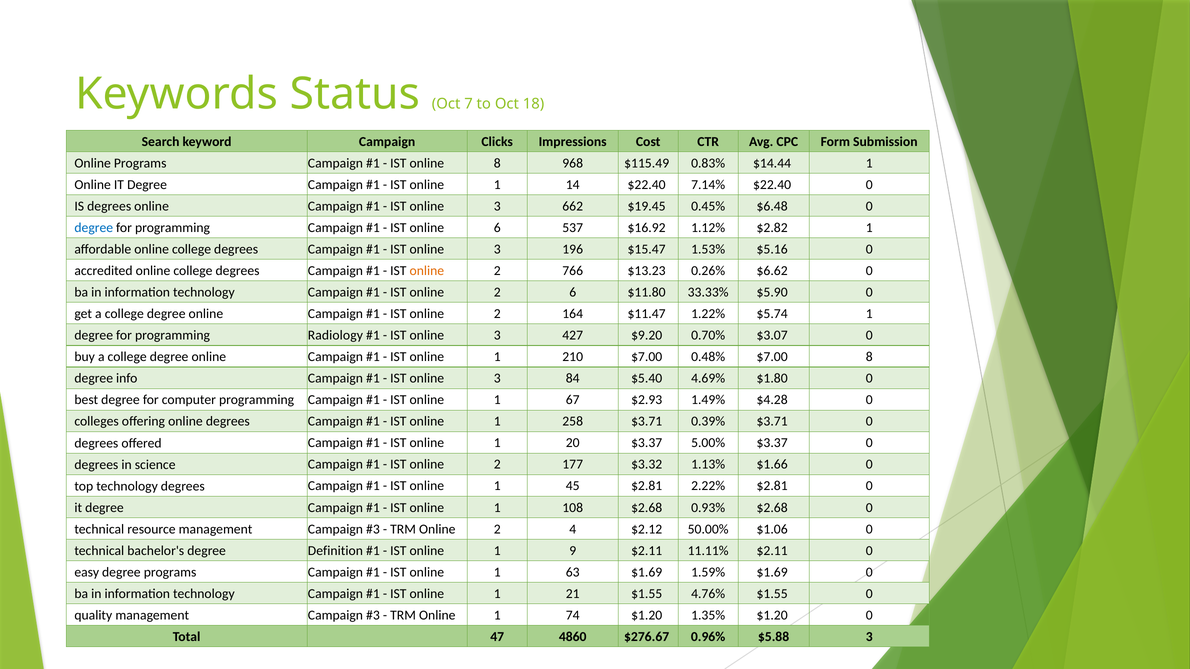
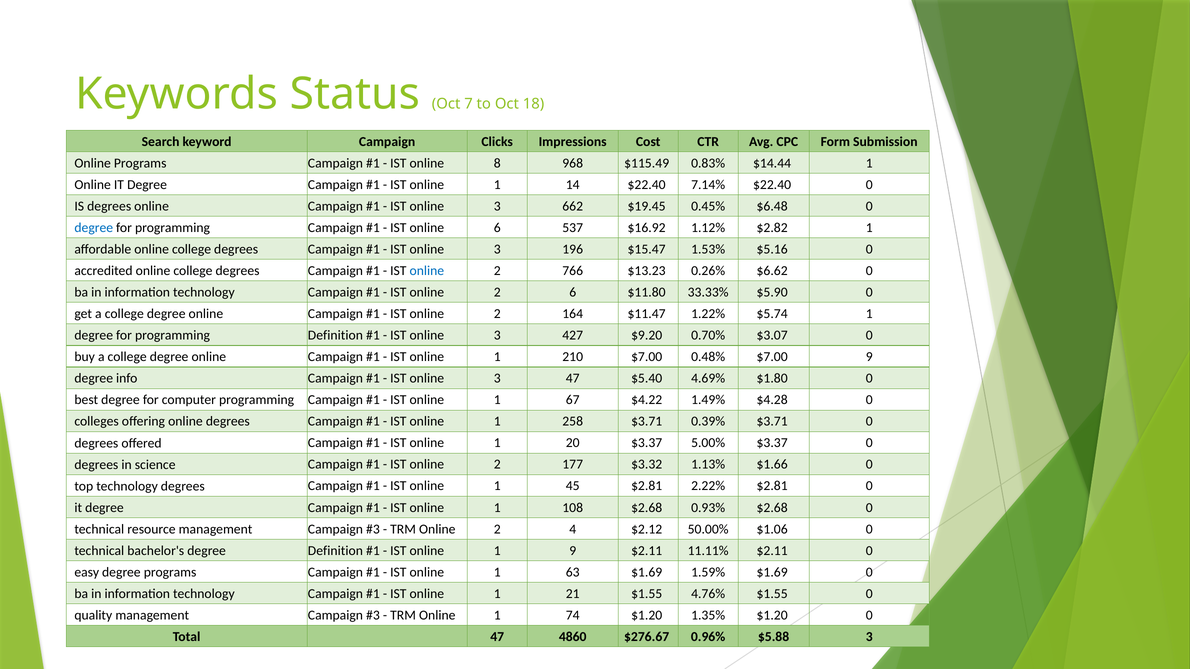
online colour: orange -> blue (427, 271)
programming Radiology: Radiology -> Definition (335, 335)
$7.00 8: 8 -> 9 (869, 357)
3 84: 84 -> 47 (573, 379)
$2.93: $2.93 -> $4.22 (647, 400)
